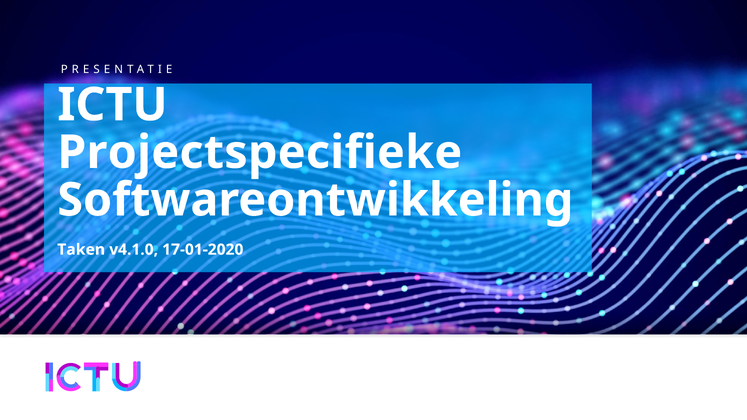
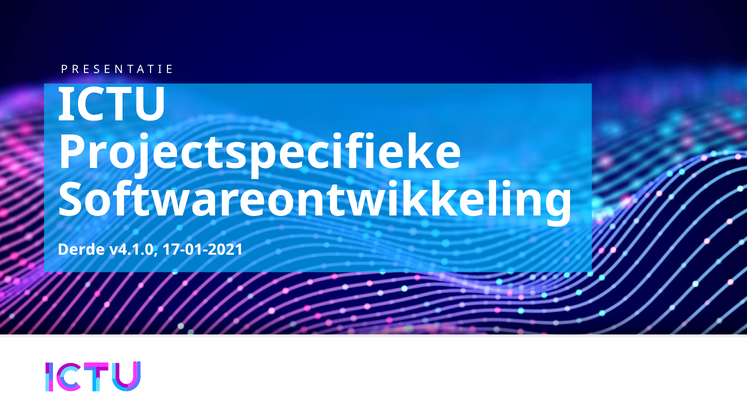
Taken: Taken -> Derde (81, 250)
17-01-2020: 17-01-2020 -> 17-01-2021 (203, 250)
